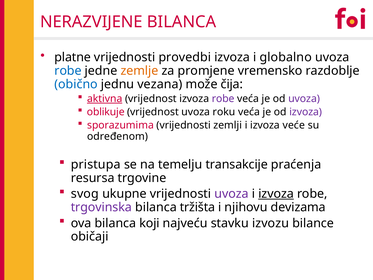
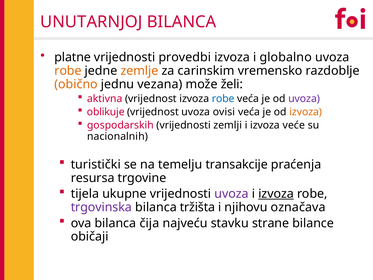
NERAZVIJENE: NERAZVIJENE -> UNUTARNJOJ (91, 22)
robe colour: blue -> orange (68, 71)
promjene: promjene -> carinskim (206, 71)
obično colour: blue -> orange (76, 84)
čija: čija -> želi (232, 84)
aktivna underline: present -> none (105, 99)
robe colour: purple -> blue (223, 99)
roku: roku -> ovisi (224, 112)
izvoza colour: purple -> orange (306, 112)
sporazumima: sporazumima -> gospodarskih (120, 125)
određenom: određenom -> nacionalnih (117, 136)
pristupa: pristupa -> turistički (96, 164)
svog: svog -> tijela (85, 194)
devizama: devizama -> označava (298, 207)
koji: koji -> čija (149, 223)
izvozu: izvozu -> strane (271, 223)
